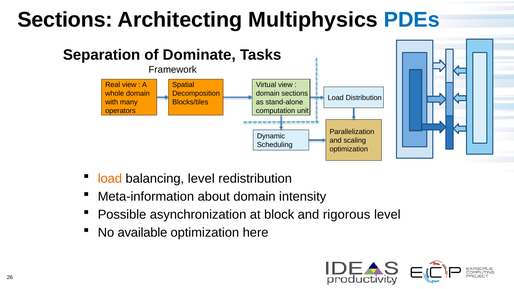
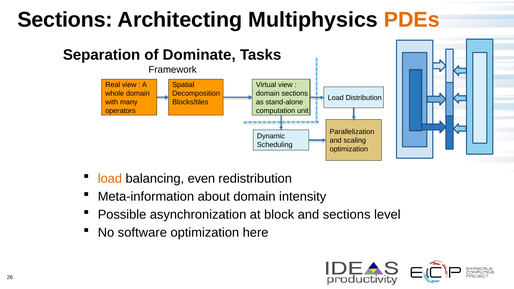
PDEs colour: blue -> orange (412, 20)
balancing level: level -> even (201, 179)
and rigorous: rigorous -> sections (347, 215)
available: available -> software (142, 233)
